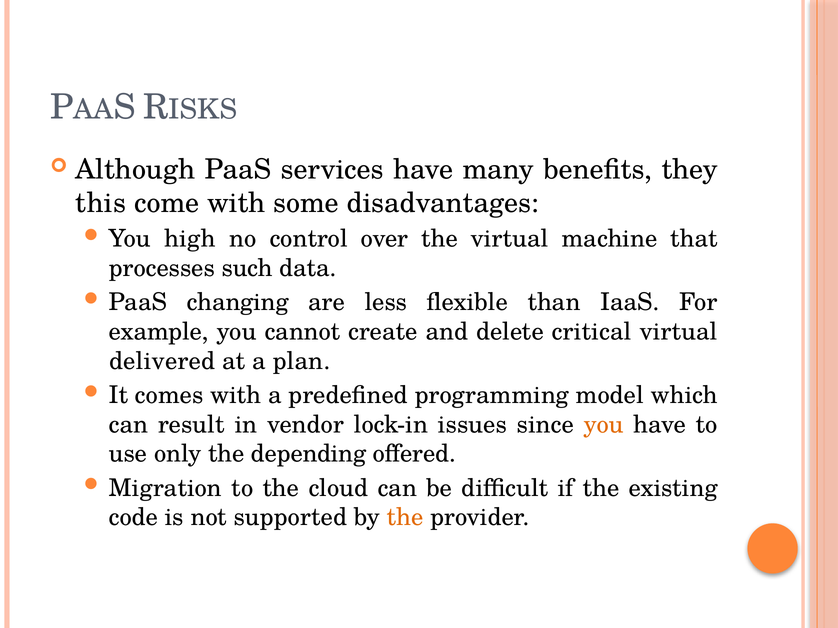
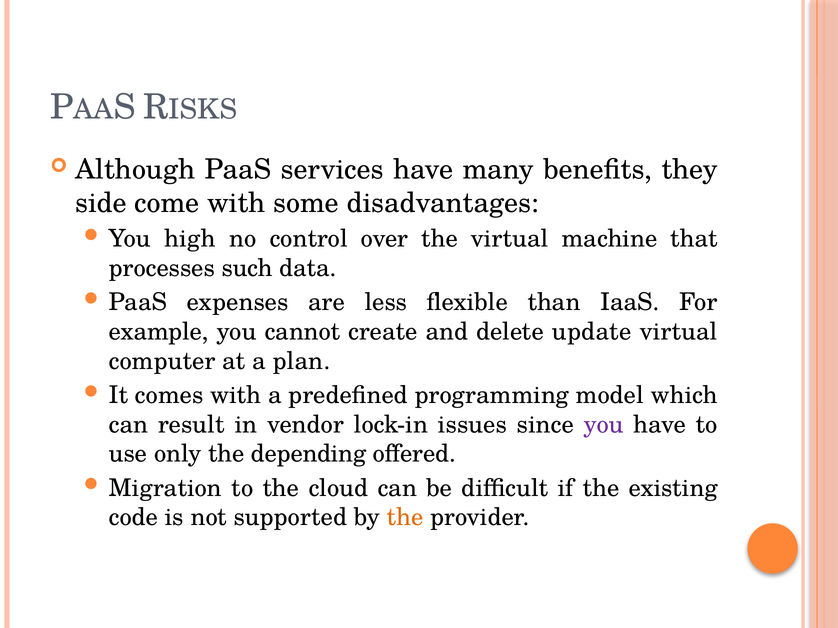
this: this -> side (101, 203)
changing: changing -> expenses (238, 303)
critical: critical -> update (592, 332)
delivered: delivered -> computer (162, 361)
you colour: orange -> purple (604, 425)
